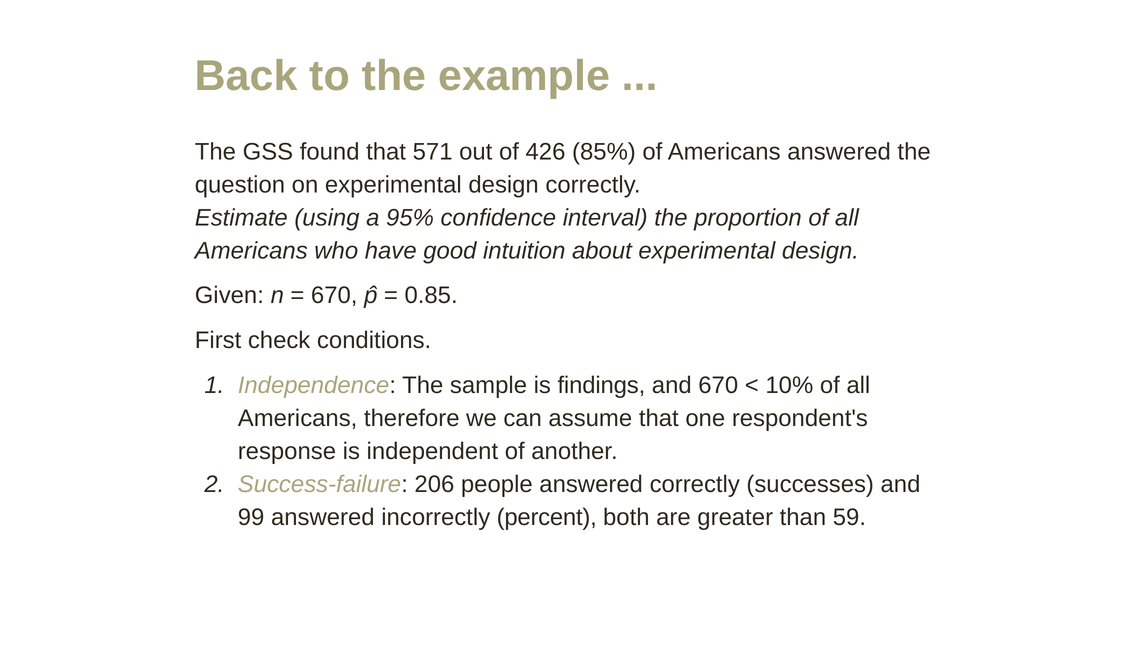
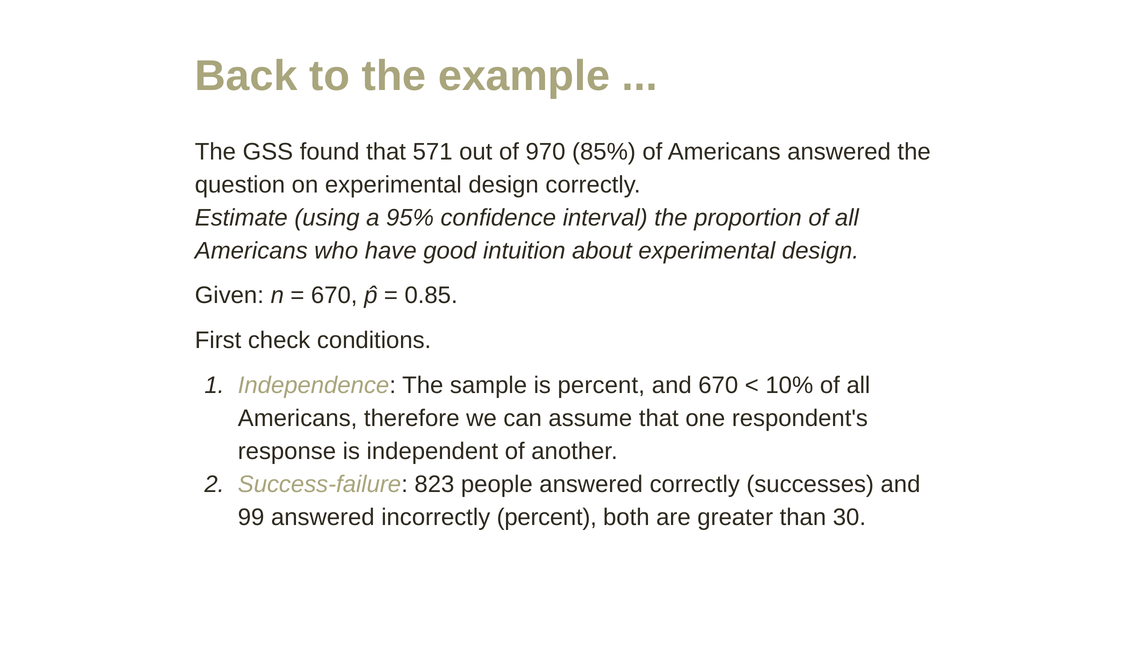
426: 426 -> 970 (545, 152)
is findings: findings -> percent (601, 385)
206: 206 -> 823 (434, 484)
59: 59 -> 30 (849, 517)
